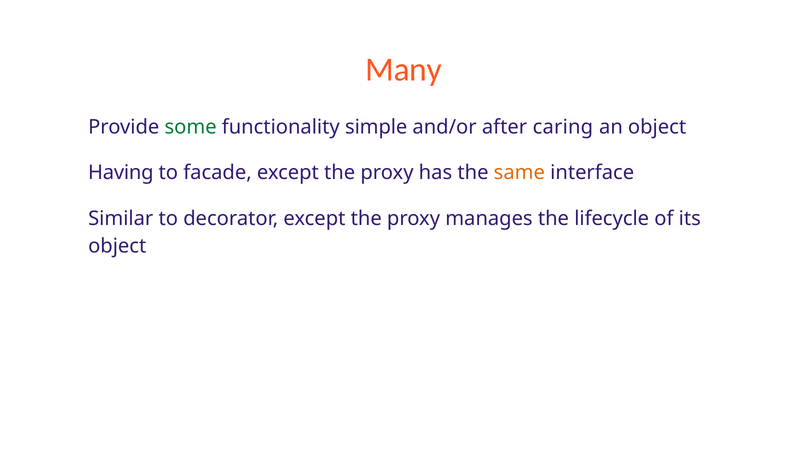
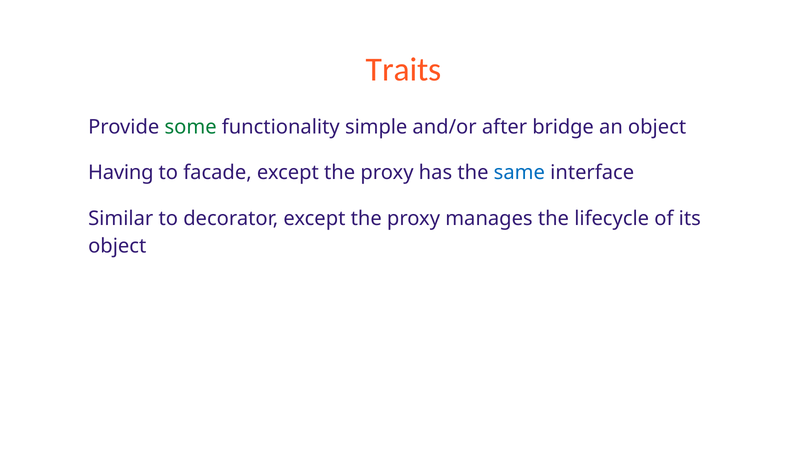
Many: Many -> Traits (404, 70)
caring: caring -> bridge (563, 127)
same colour: orange -> blue (519, 173)
